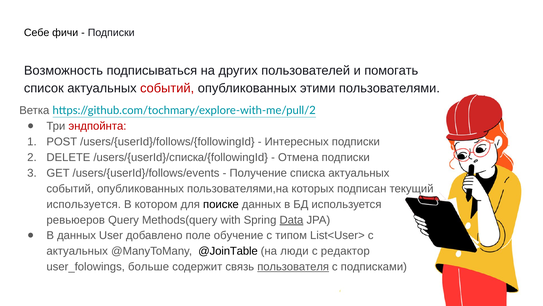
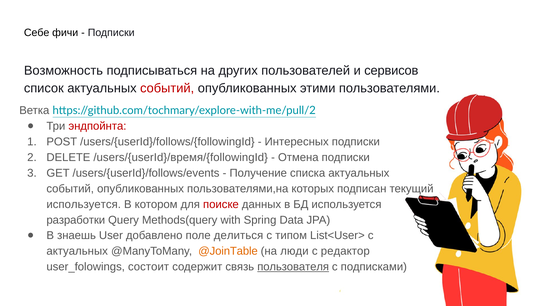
помогать: помогать -> сервисов (391, 71)
/users/{userId}/списка/{followingId: /users/{userId}/списка/{followingId -> /users/{userId}/время/{followingId (181, 157)
поиске colour: black -> red (221, 204)
ревьюеров: ревьюеров -> разработки (76, 220)
Data underline: present -> none (291, 220)
В данных: данных -> знаешь (77, 235)
обучение: обучение -> делиться (239, 235)
@JoinTable colour: black -> orange (228, 251)
больше: больше -> состоит (149, 266)
